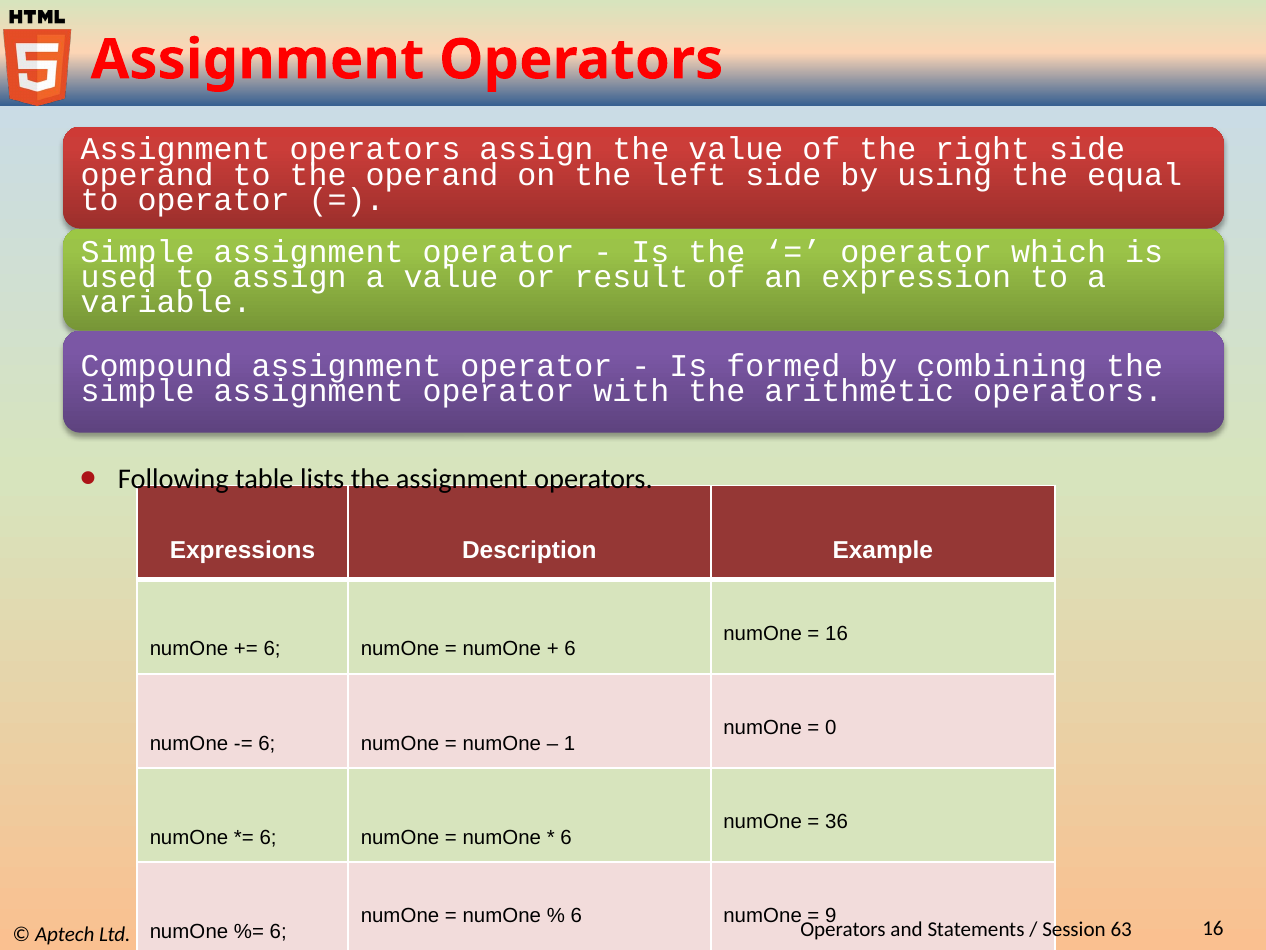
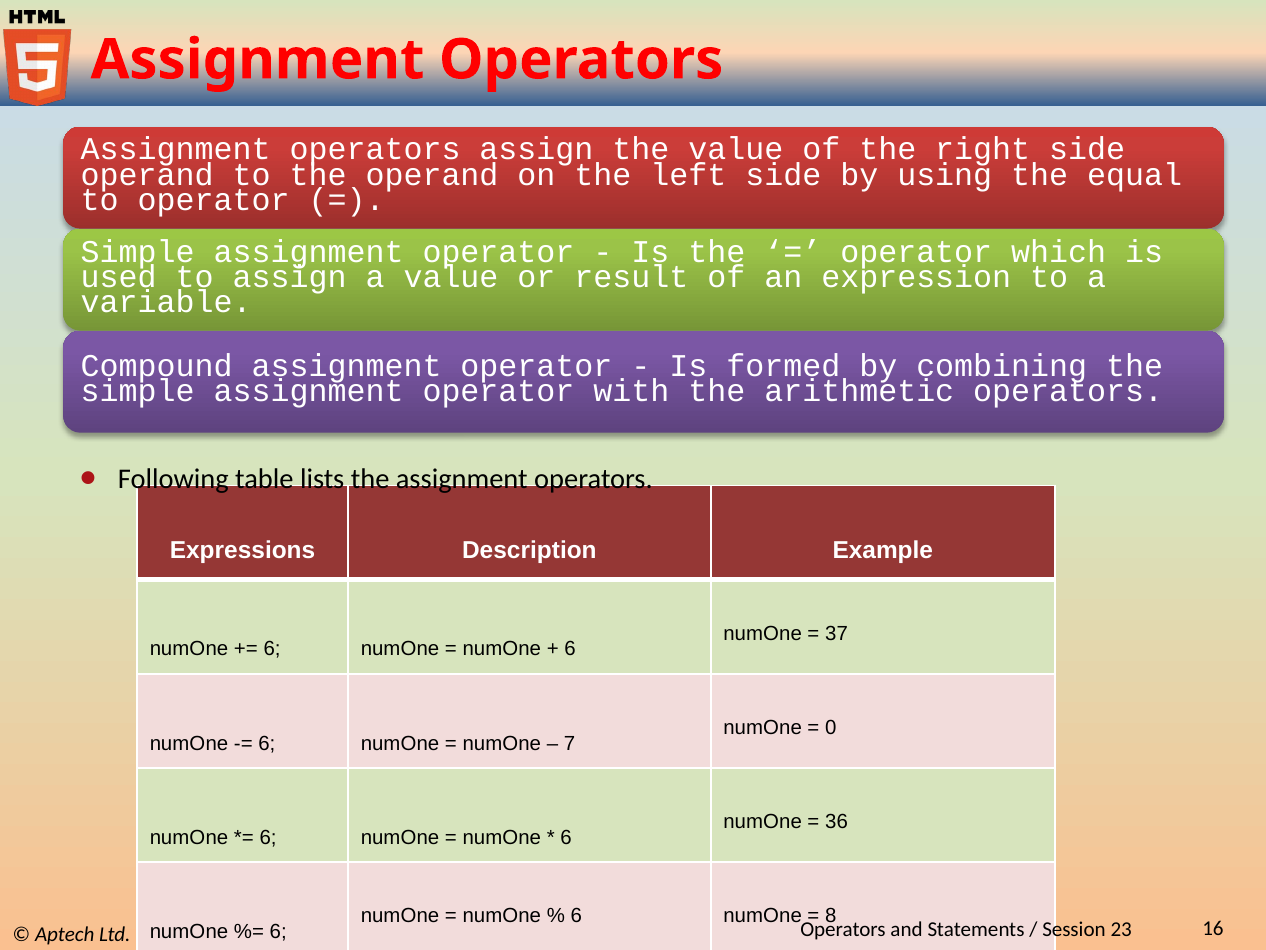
16: 16 -> 37 (837, 633)
1: 1 -> 7 (570, 743)
9: 9 -> 8 (831, 916)
63: 63 -> 23 (1121, 929)
